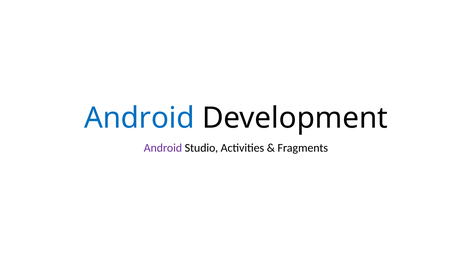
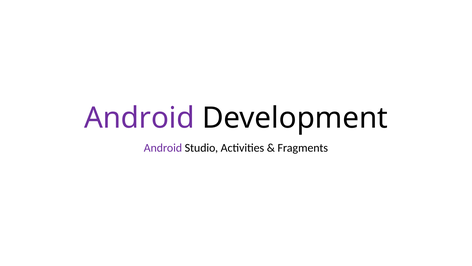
Android colour: blue -> purple (139, 118)
